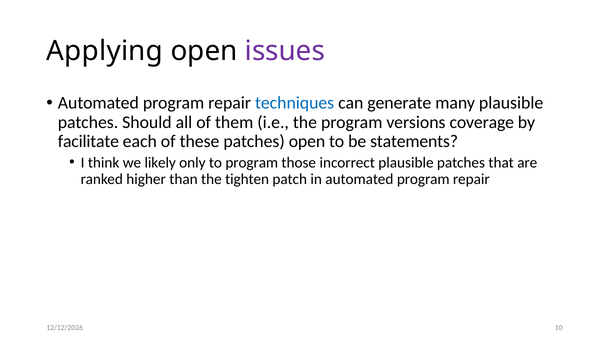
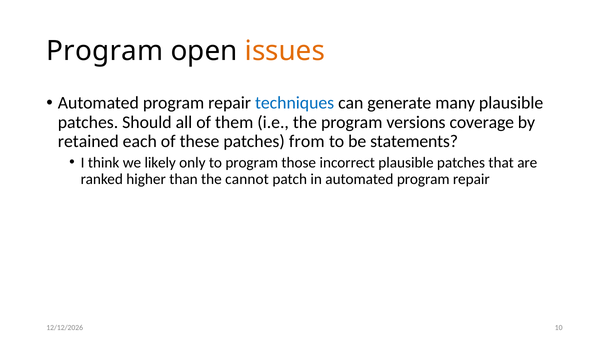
Applying: Applying -> Program (105, 51)
issues colour: purple -> orange (285, 51)
facilitate: facilitate -> retained (88, 141)
patches open: open -> from (307, 141)
tighten: tighten -> cannot (247, 179)
